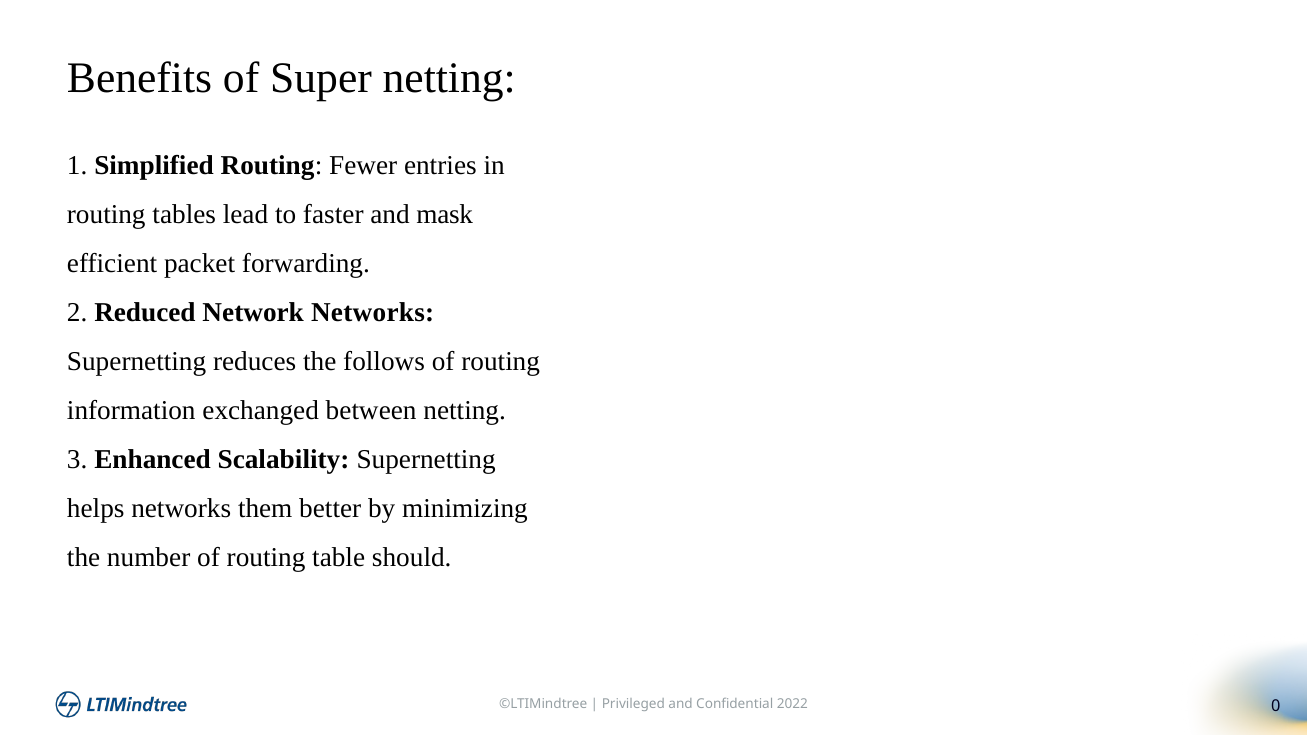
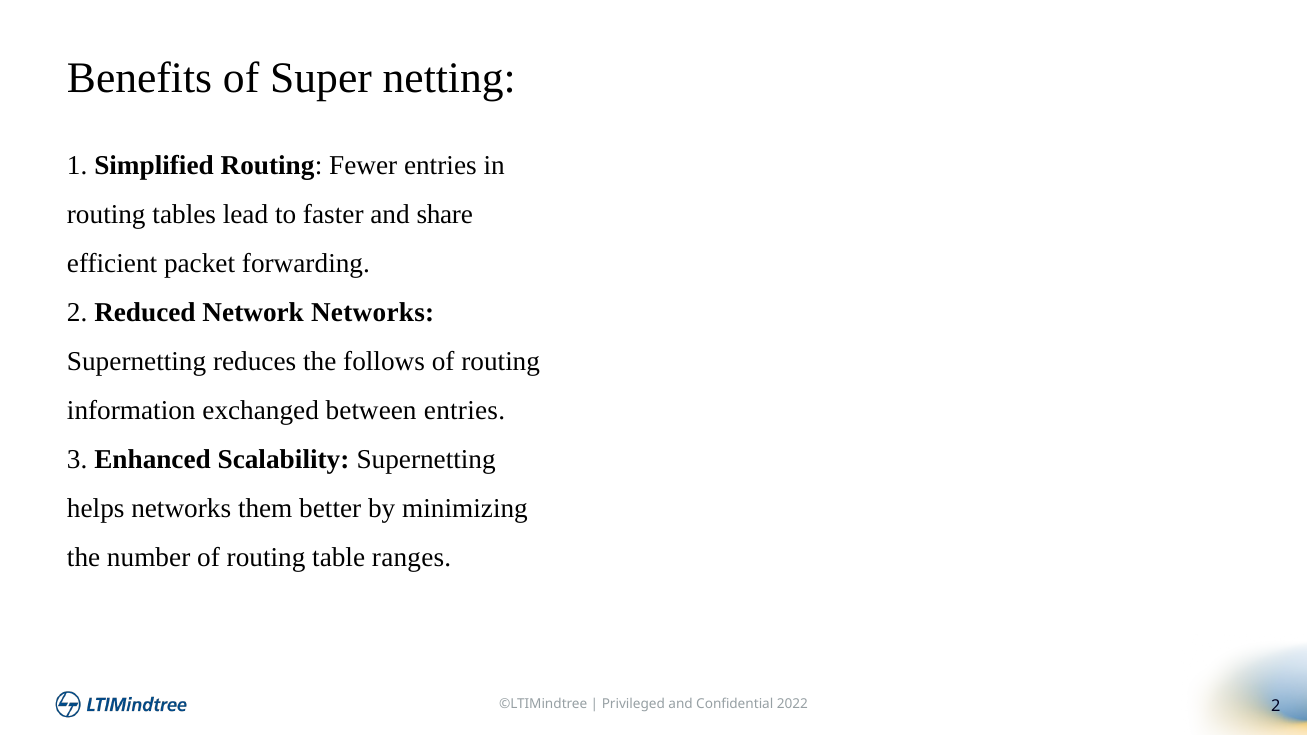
mask: mask -> share (445, 215)
between netting: netting -> entries (465, 411)
should: should -> ranges (412, 558)
0: 0 -> 2 (1276, 707)
